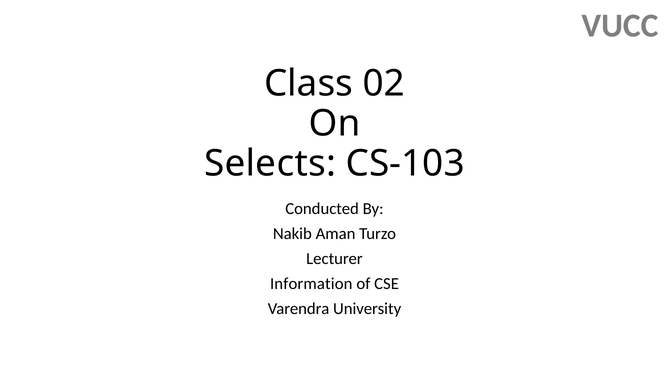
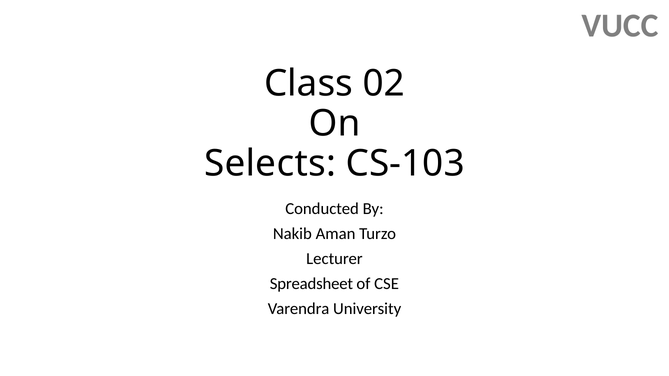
Information: Information -> Spreadsheet (311, 284)
